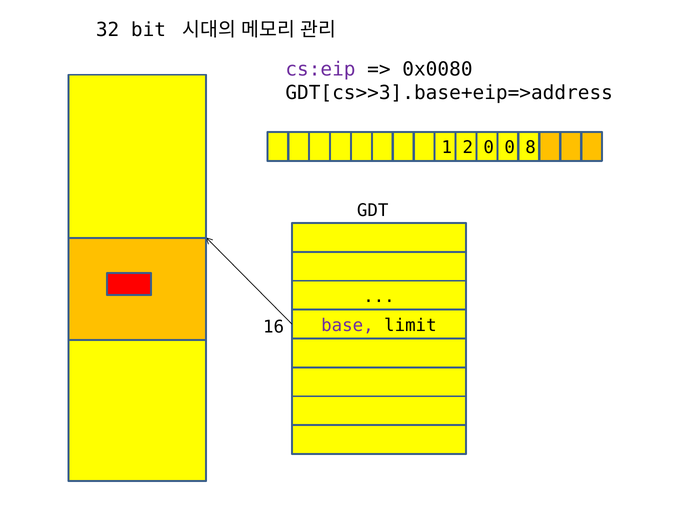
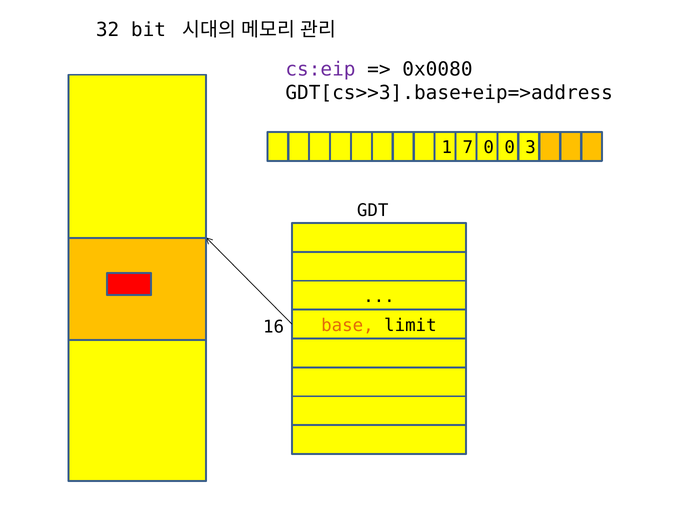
2: 2 -> 7 (468, 148)
8: 8 -> 3 (531, 148)
base colour: purple -> orange (347, 326)
